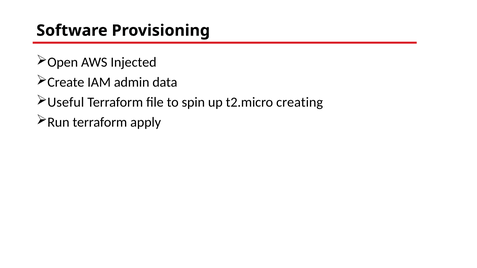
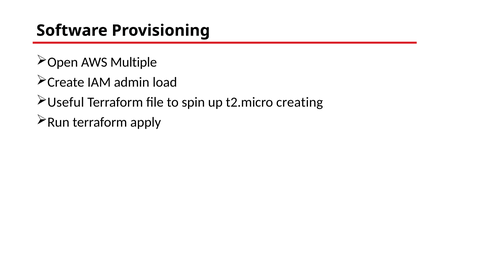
Injected: Injected -> Multiple (134, 62)
data: data -> load (165, 82)
